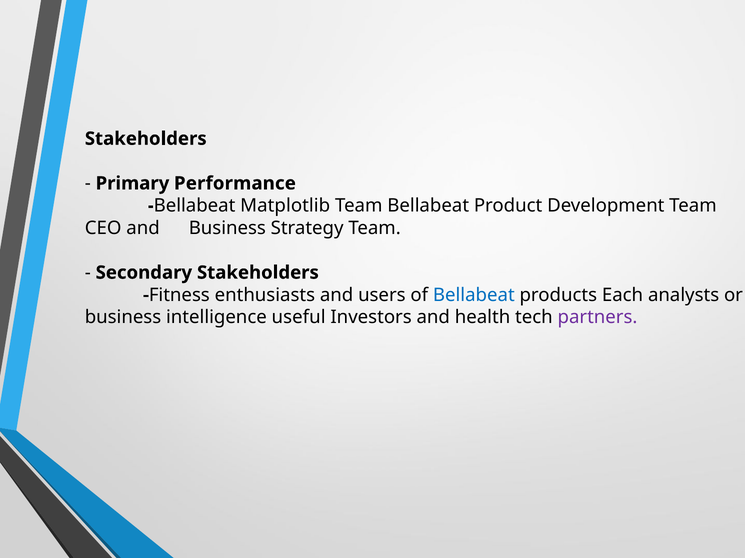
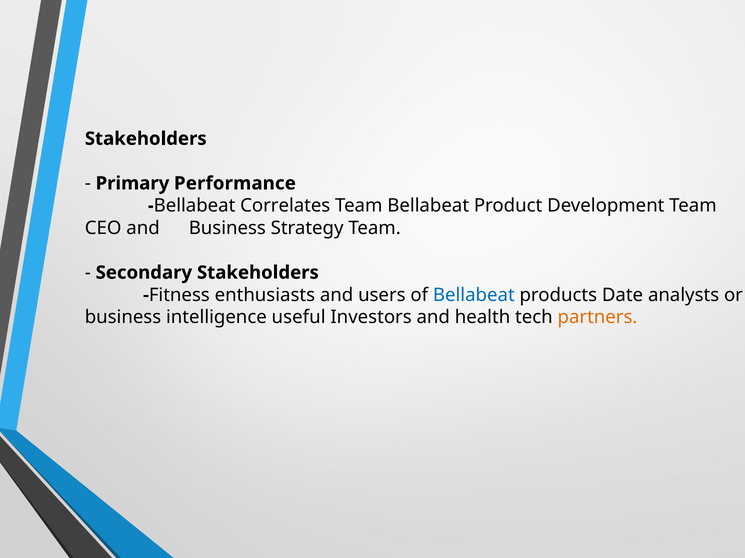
Matplotlib: Matplotlib -> Correlates (285, 206)
Each: Each -> Date (623, 295)
partners colour: purple -> orange (598, 318)
